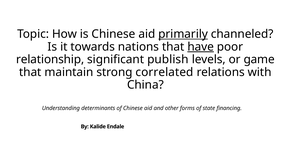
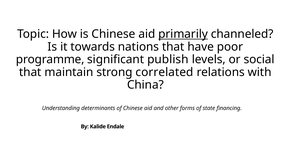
have underline: present -> none (201, 47)
relationship: relationship -> programme (50, 59)
game: game -> social (259, 59)
